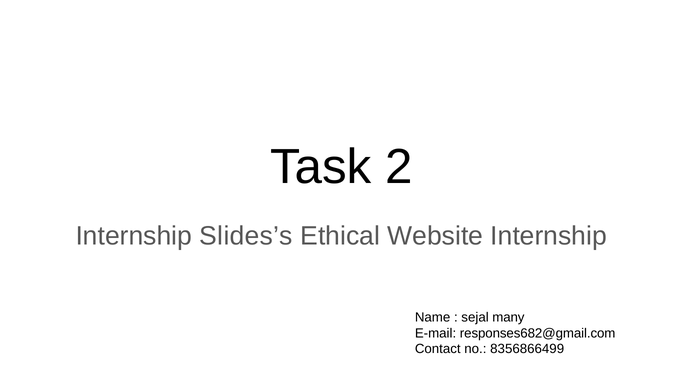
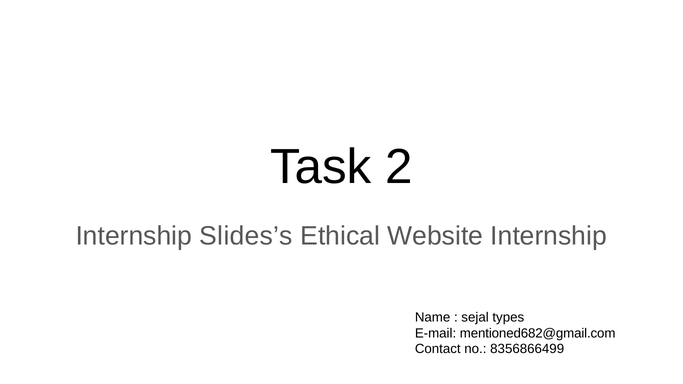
many: many -> types (508, 317)
responses682@gmail.com: responses682@gmail.com -> mentioned682@gmail.com (538, 333)
